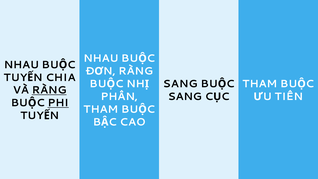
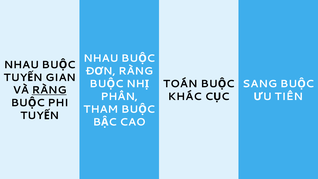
CHIA: CHIA -> GIAN (61, 77)
SANG: SANG -> TOÁN (180, 84)
THAM: THAM -> SANG (260, 84)
SANG: SANG -> KHÁC (185, 97)
PHI underline: present -> none (58, 103)
